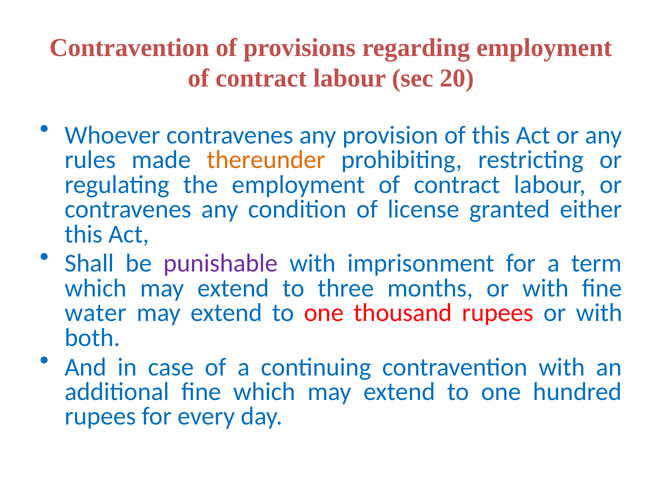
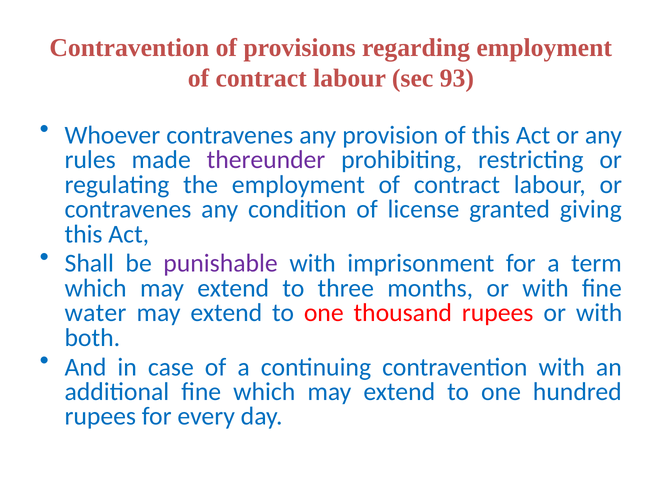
20: 20 -> 93 (457, 78)
thereunder colour: orange -> purple (266, 160)
either: either -> giving (591, 210)
